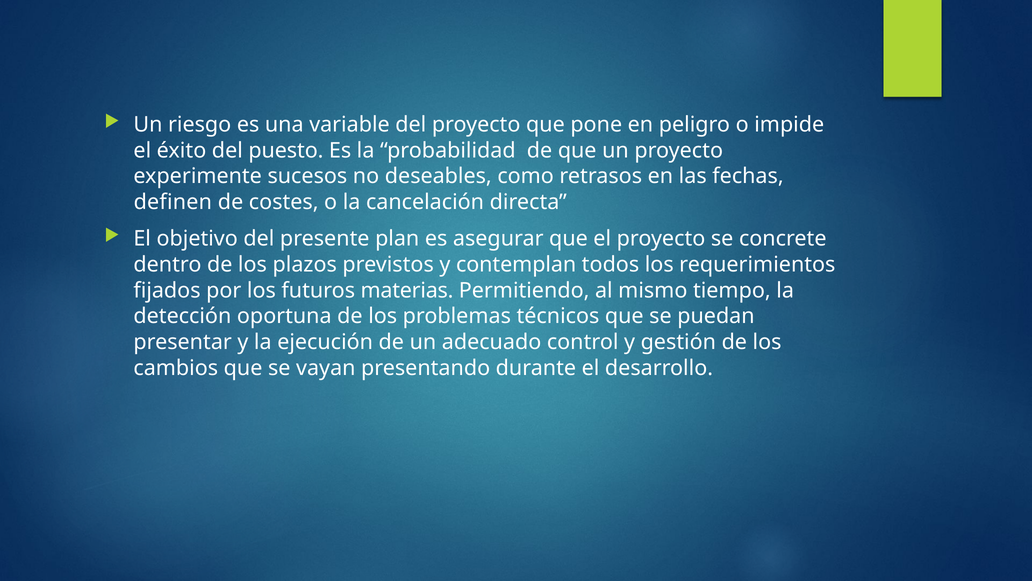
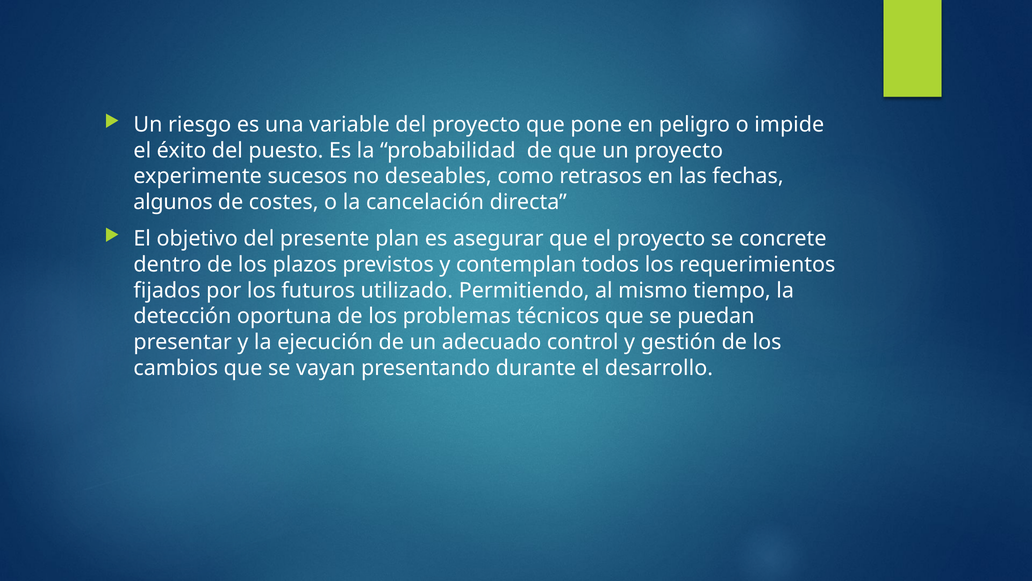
definen: definen -> algunos (173, 202)
materias: materias -> utilizado (407, 290)
